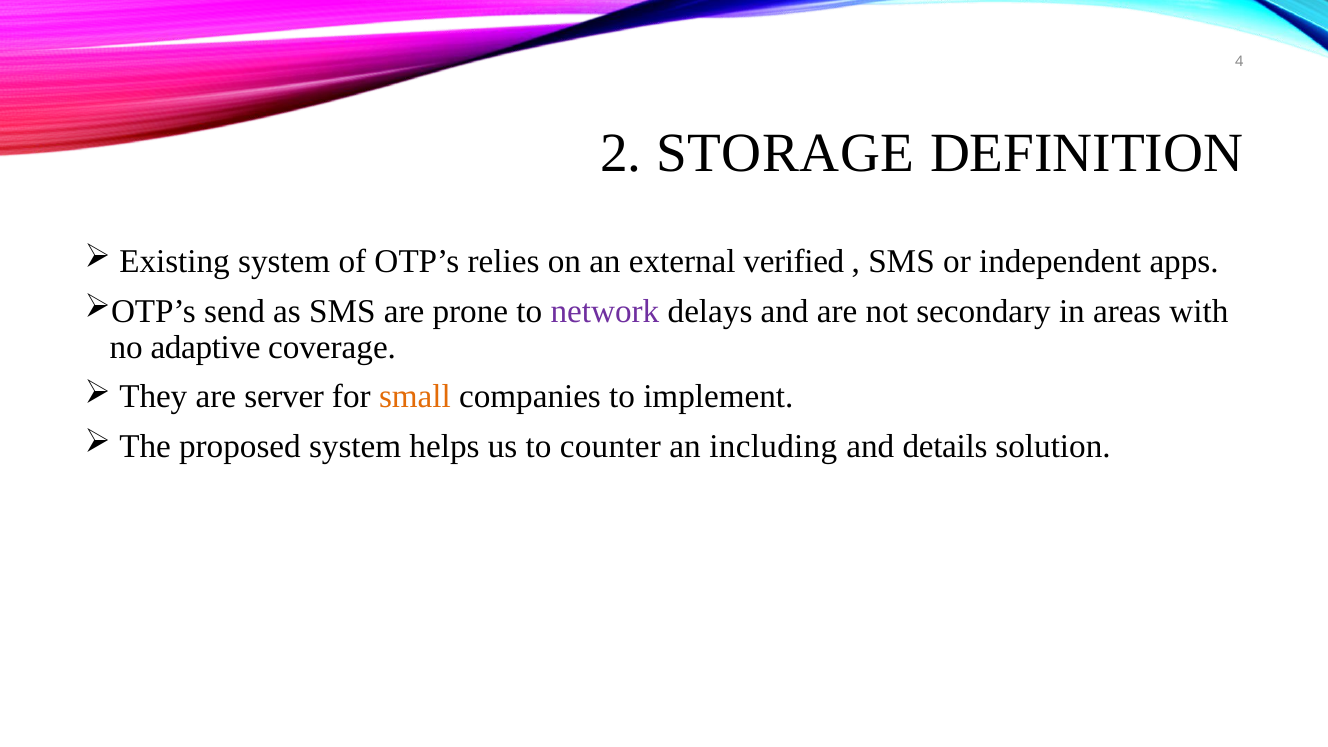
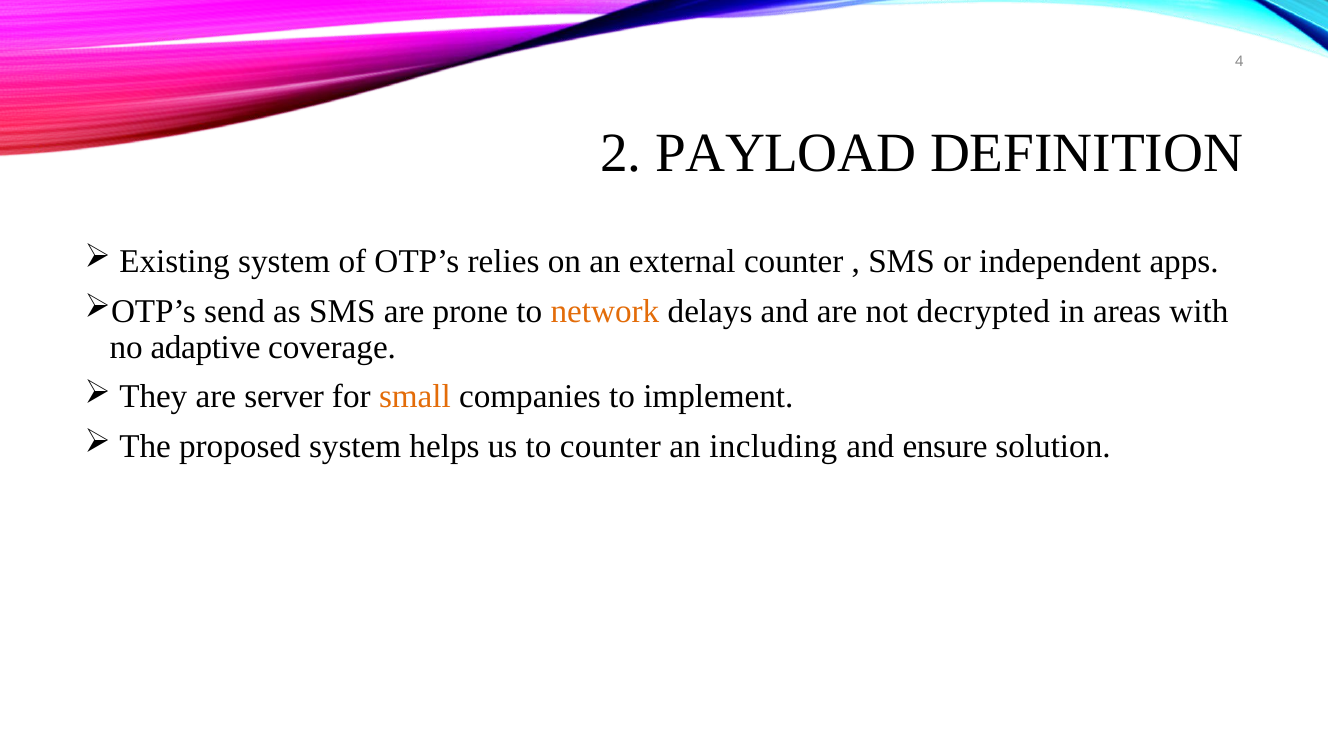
STORAGE: STORAGE -> PAYLOAD (786, 153)
external verified: verified -> counter (794, 262)
network colour: purple -> orange (605, 311)
secondary: secondary -> decrypted (983, 311)
details: details -> ensure (945, 447)
